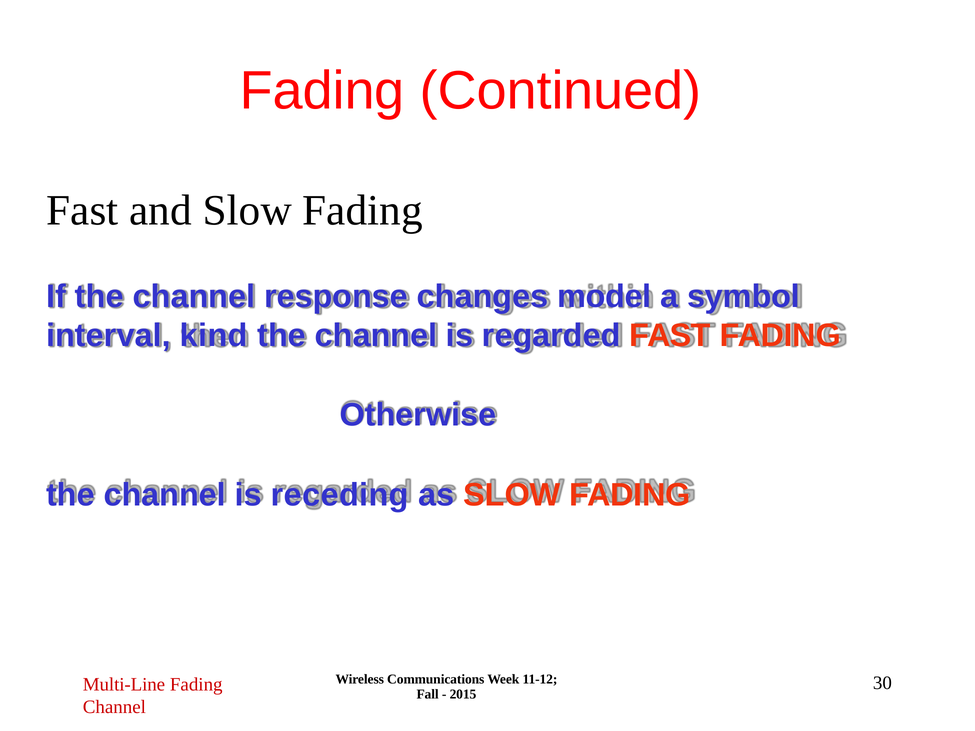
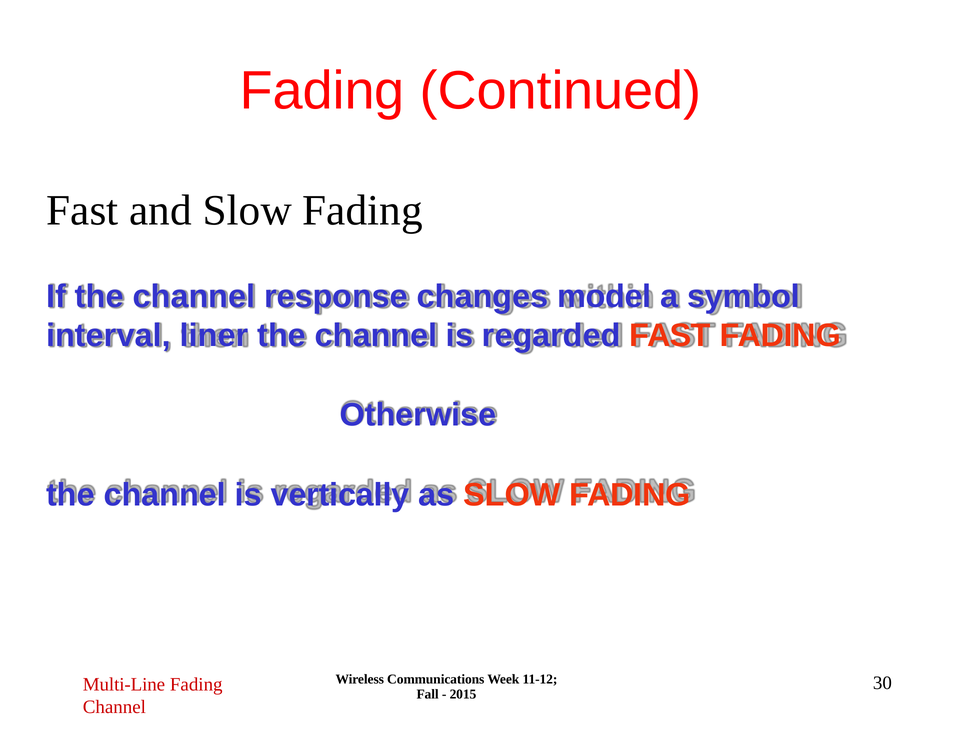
kind: kind -> liner (214, 336)
receding: receding -> vertically (340, 495)
